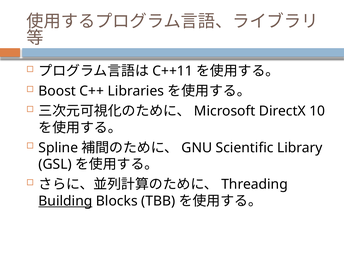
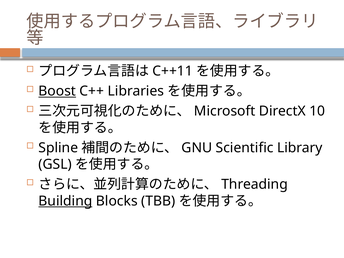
Boost underline: none -> present (57, 91)
